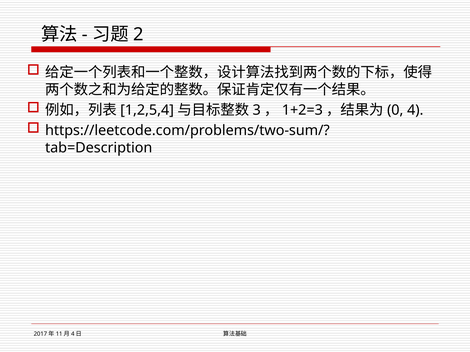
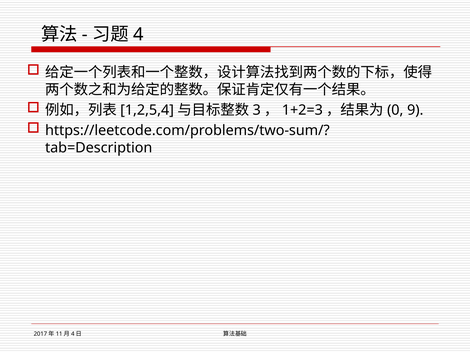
2: 2 -> 4 (138, 35)
4: 4 -> 9 (415, 110)
